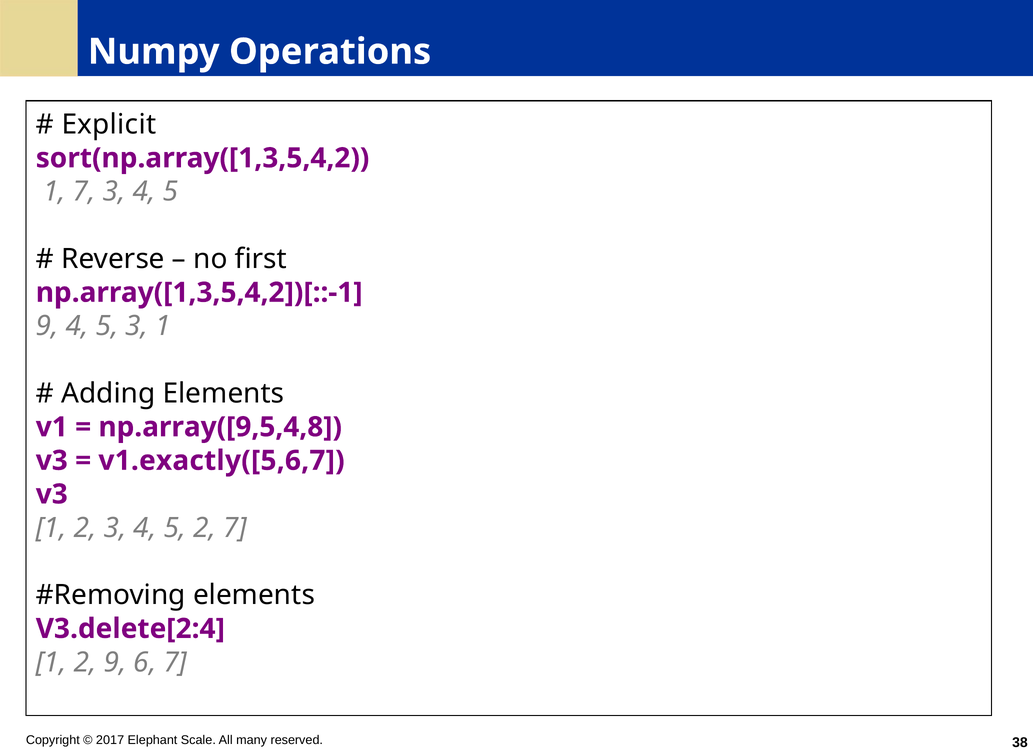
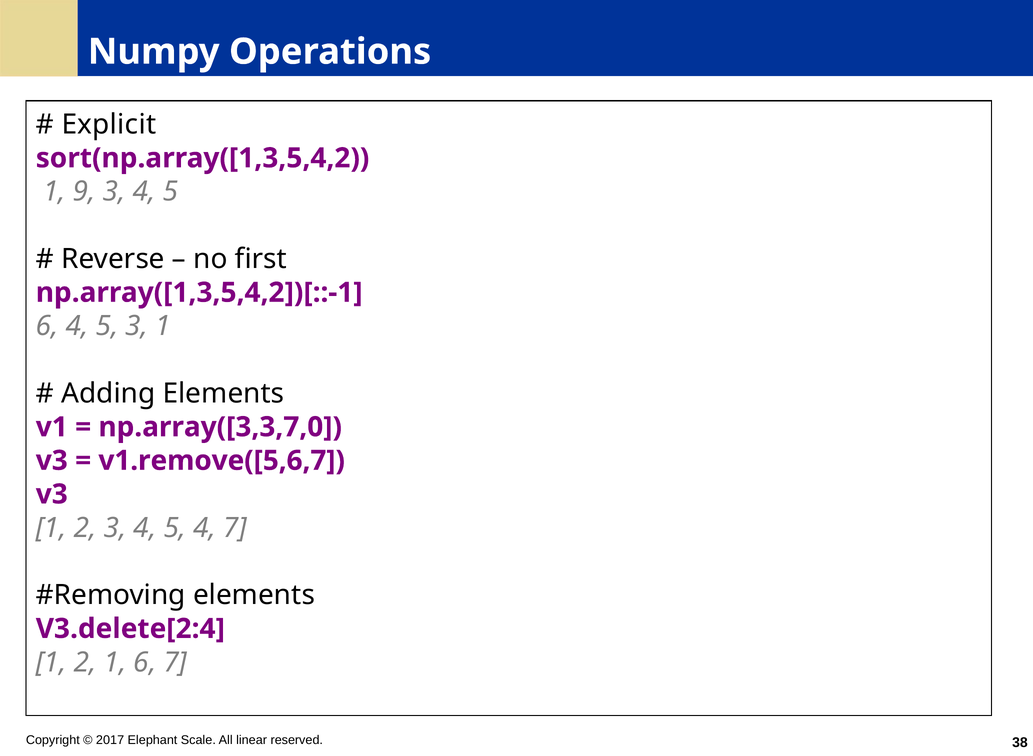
1 7: 7 -> 9 (84, 192)
9: 9 -> 6 (47, 326)
np.array([9,5,4,8: np.array([9,5,4,8 -> np.array([3,3,7,0 (220, 427)
v1.exactly([5,6,7: v1.exactly([5,6,7 -> v1.remove([5,6,7 (222, 461)
5 2: 2 -> 4 (205, 528)
2 9: 9 -> 1 (115, 662)
many: many -> linear (252, 740)
